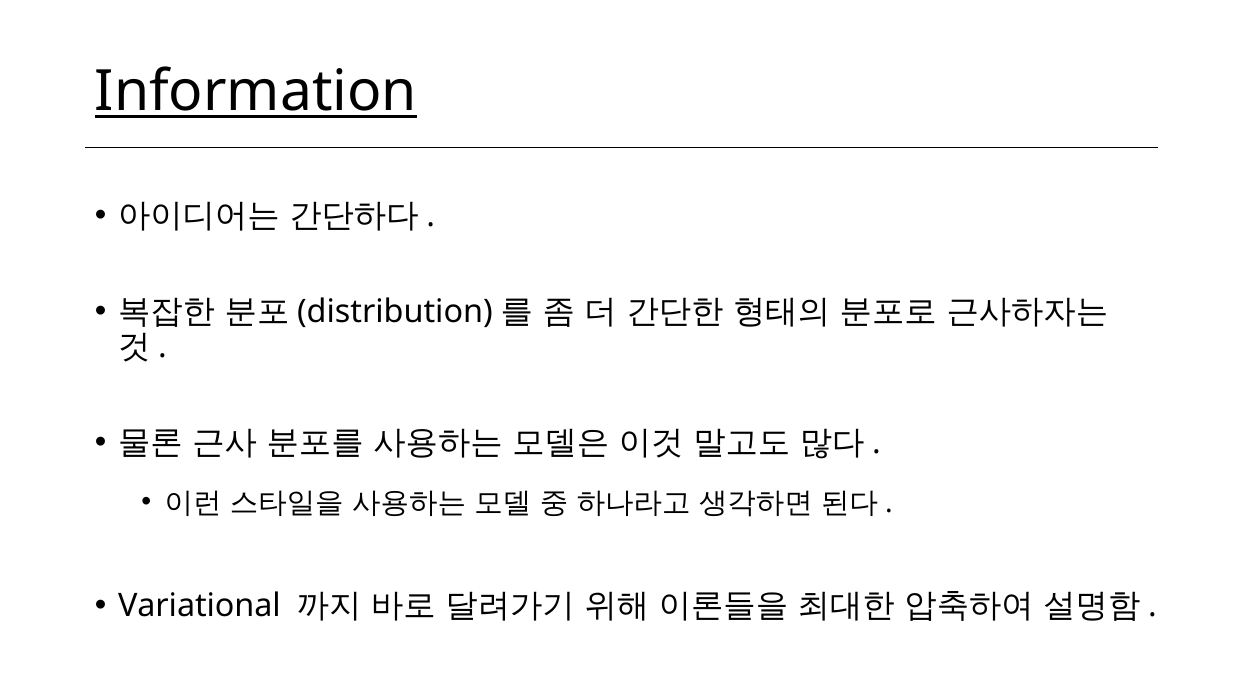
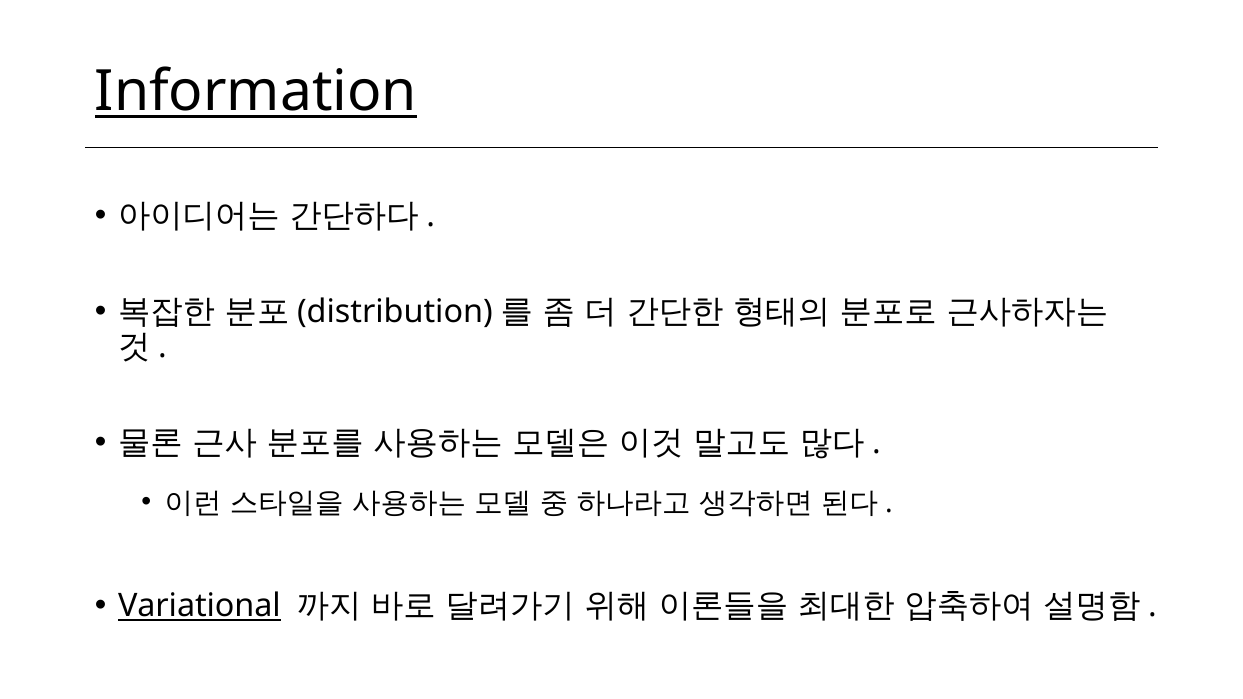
Variational underline: none -> present (199, 606)
